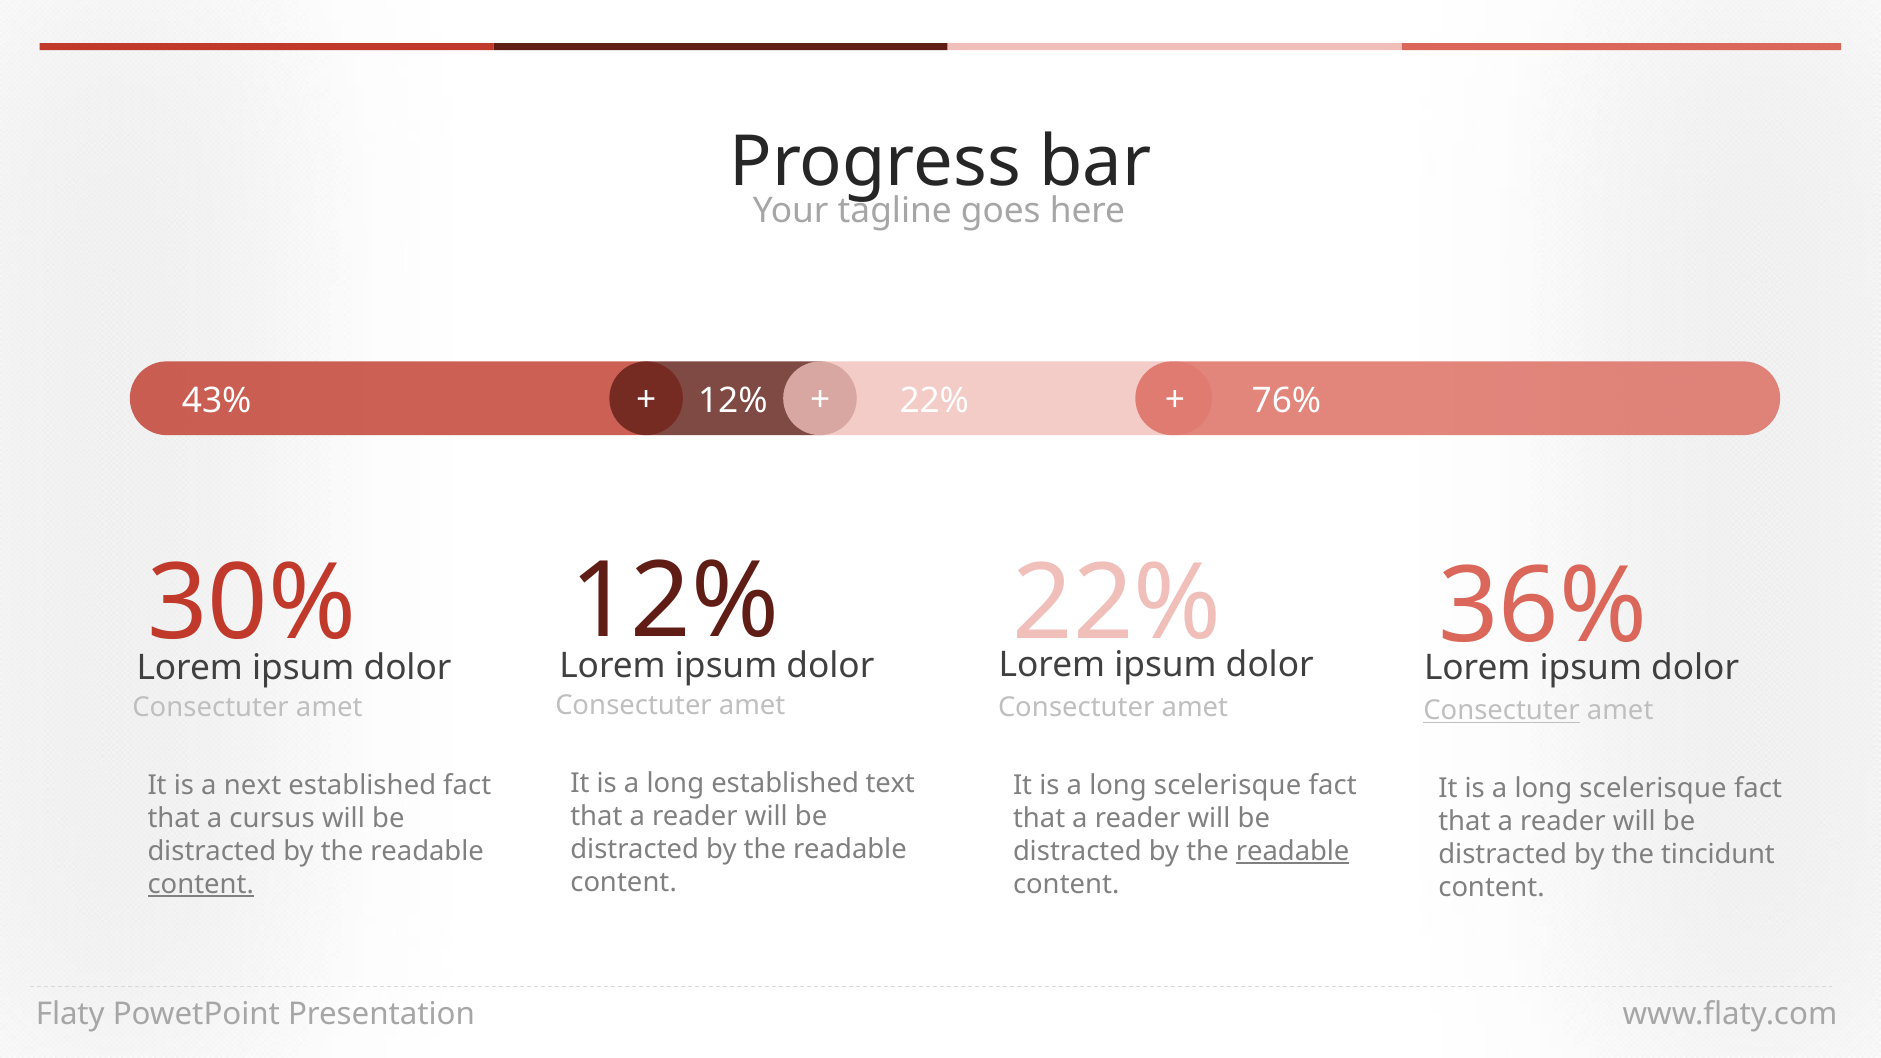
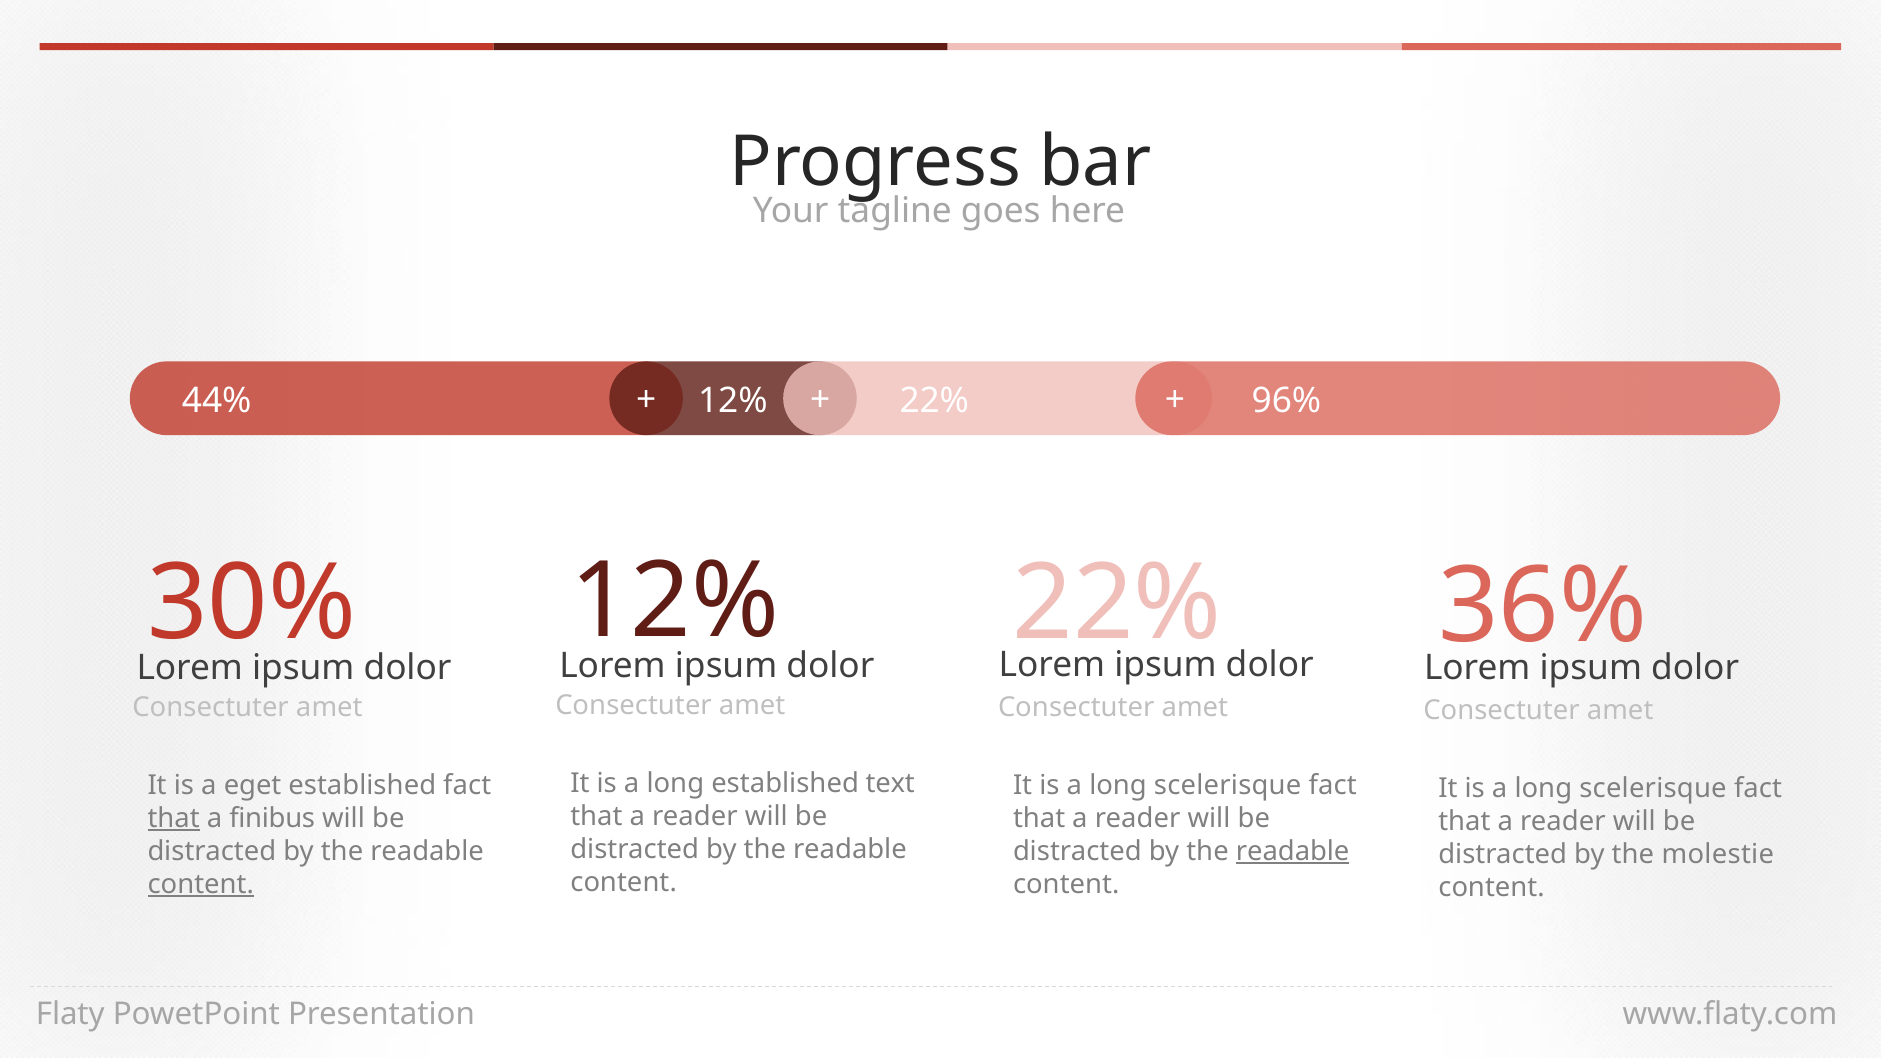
43%: 43% -> 44% (217, 401)
76%: 76% -> 96% (1286, 401)
Consectuter underline: present -> none (1502, 711)
next: next -> eget (253, 786)
that underline: none -> present (174, 819)
cursus: cursus -> finibus (272, 819)
tincidunt: tincidunt -> molestie (1718, 854)
